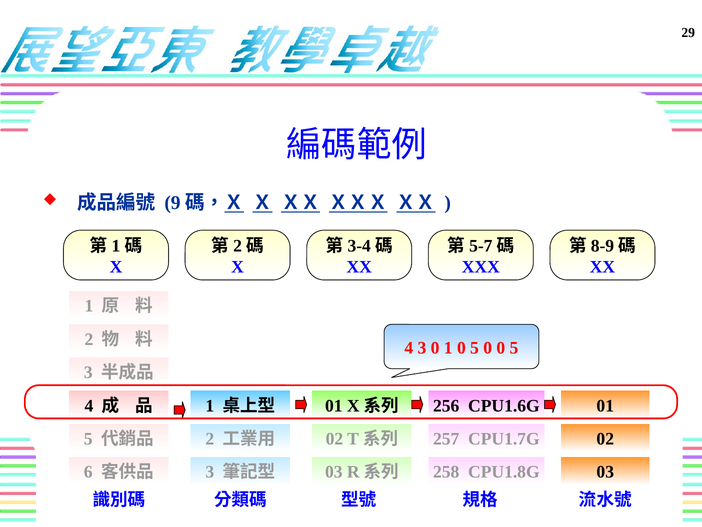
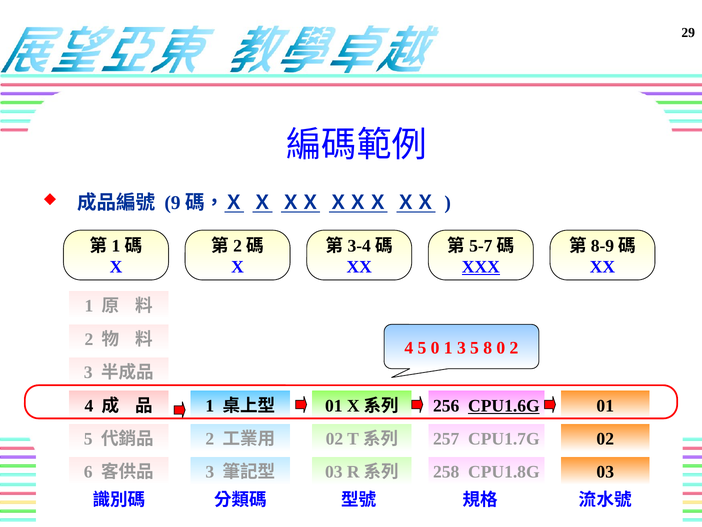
XXX underline: none -> present (481, 267)
4 3: 3 -> 5 (422, 347)
1 0: 0 -> 3 (461, 347)
5 0: 0 -> 8 (488, 347)
5: 5 -> 2 (514, 347)
CPU1.6G underline: none -> present (504, 405)
